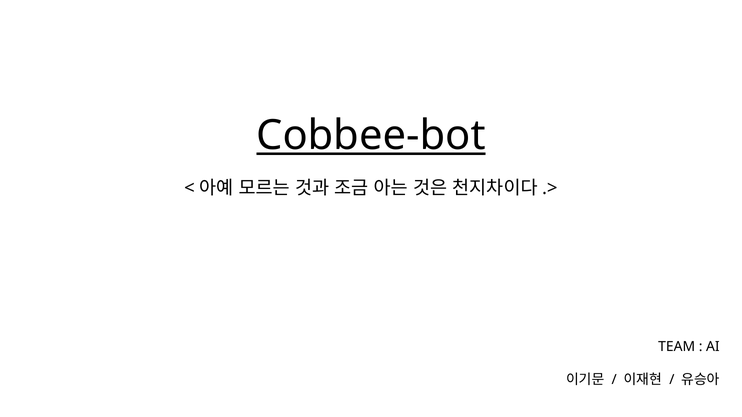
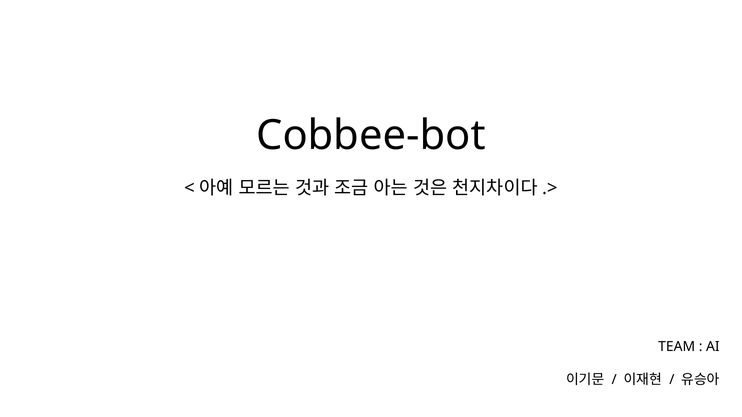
Cobbee-bot underline: present -> none (371, 136)
